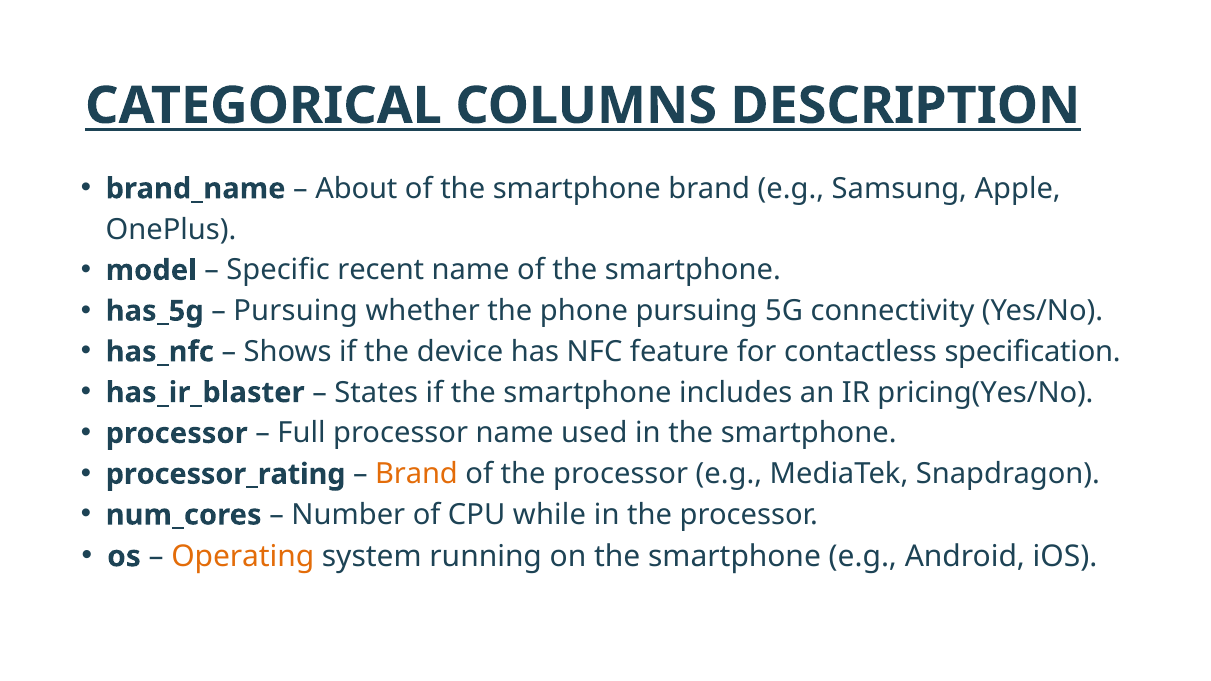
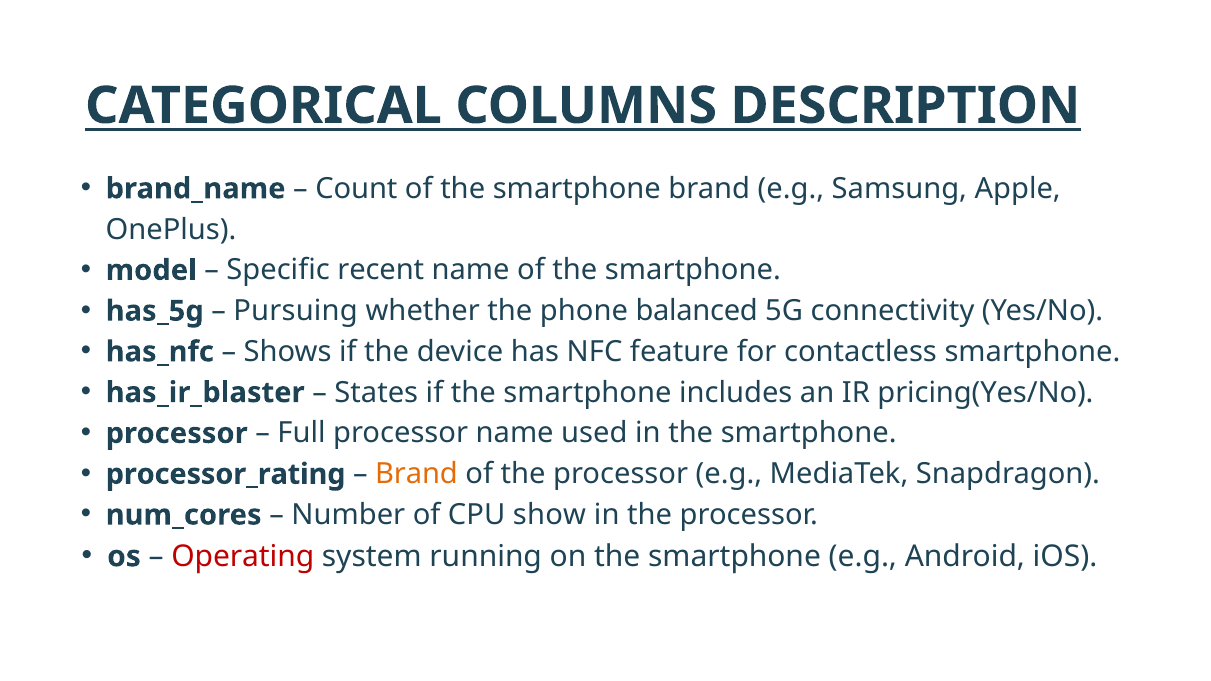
About: About -> Count (356, 189)
phone pursuing: pursuing -> balanced (697, 311)
contactless specification: specification -> smartphone (1032, 352)
while: while -> show (550, 515)
Operating colour: orange -> red (243, 557)
